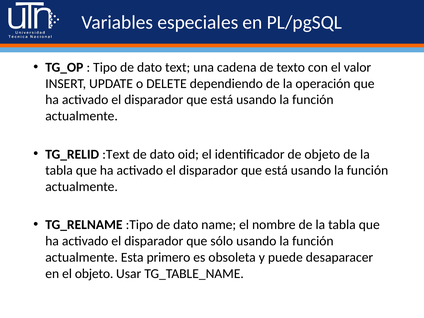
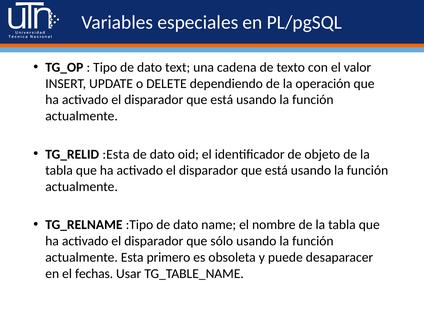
:Text: :Text -> :Esta (116, 154)
el objeto: objeto -> fechas (94, 274)
